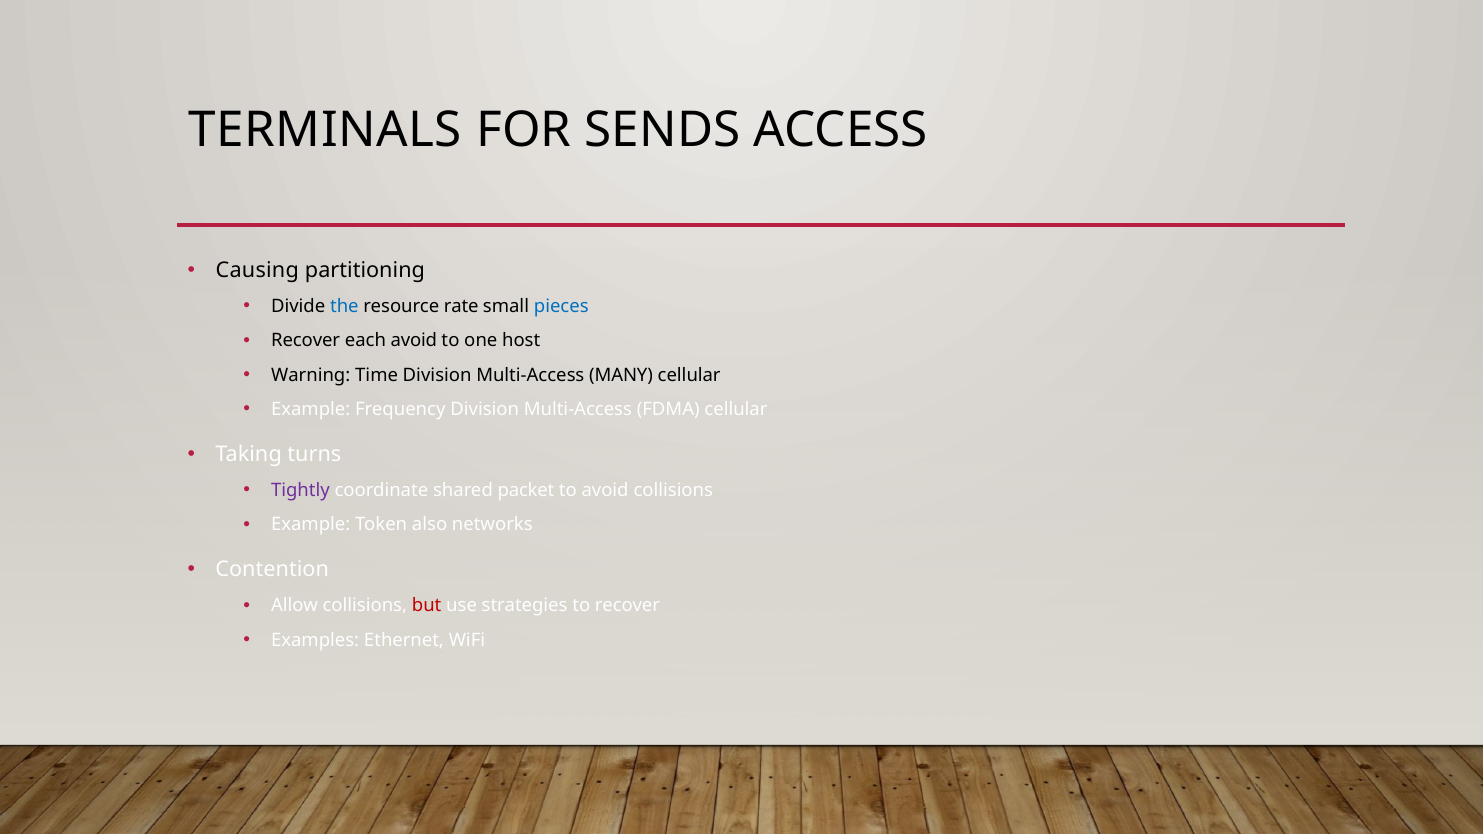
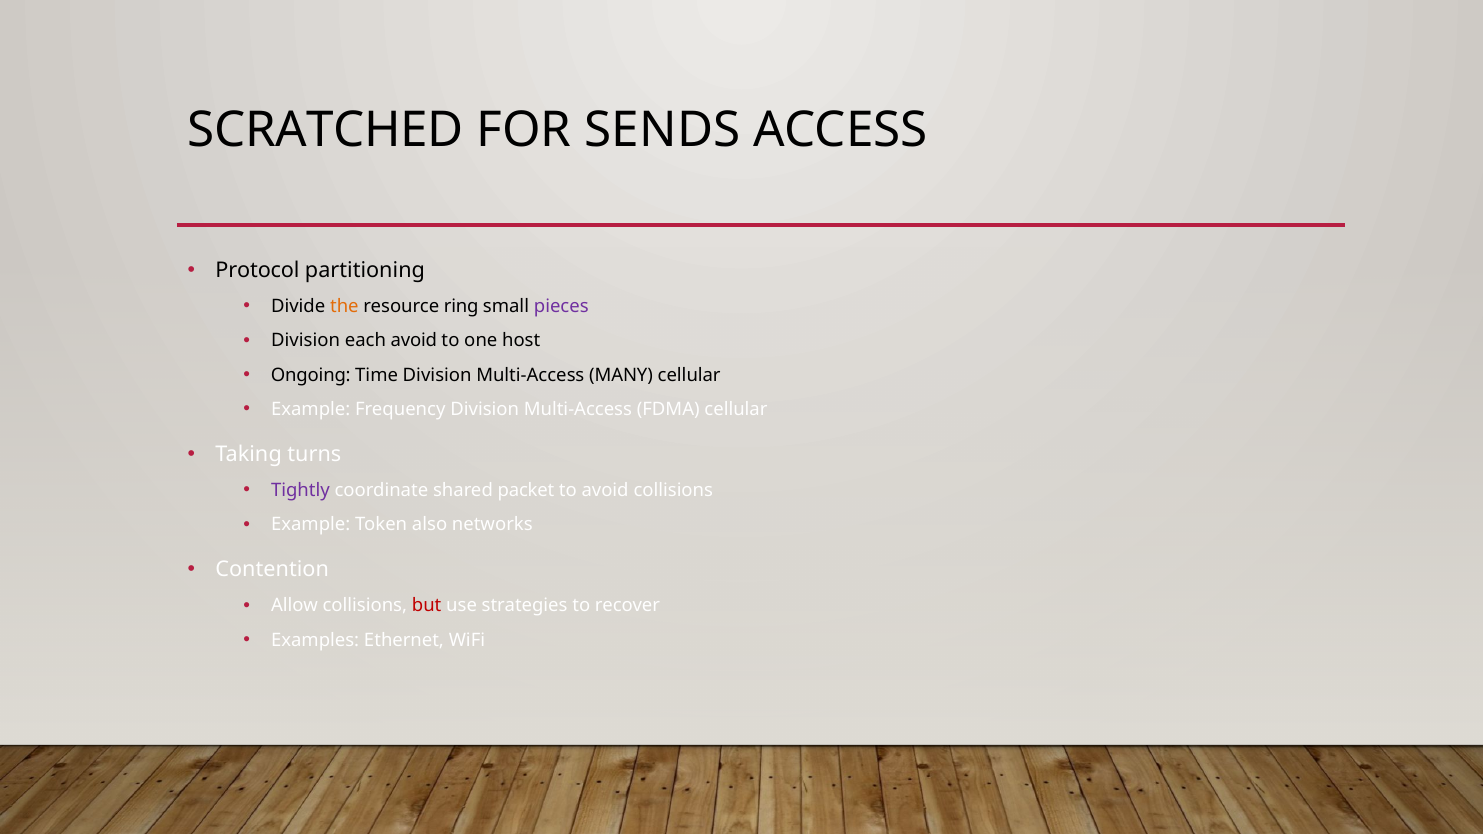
TERMINALS: TERMINALS -> SCRATCHED (326, 130)
Causing: Causing -> Protocol (257, 270)
the colour: blue -> orange (344, 306)
rate: rate -> ring (461, 306)
pieces colour: blue -> purple (561, 306)
Recover: Recover -> Division (306, 341)
Warning: Warning -> Ongoing (311, 375)
